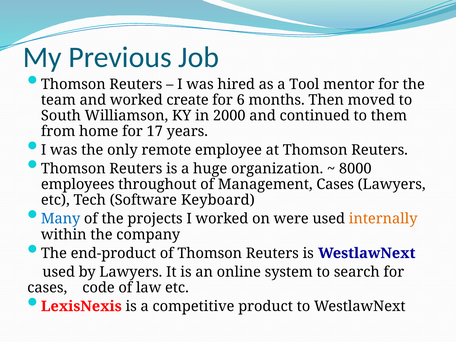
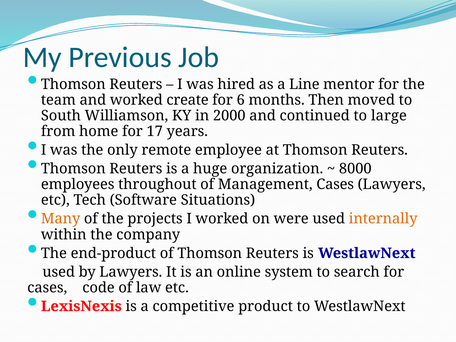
Tool: Tool -> Line (304, 84)
them: them -> large (389, 116)
Keyboard: Keyboard -> Situations (218, 200)
Many colour: blue -> orange (61, 219)
